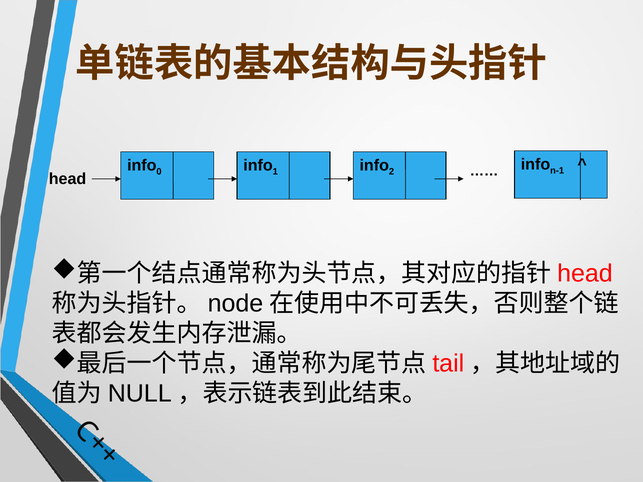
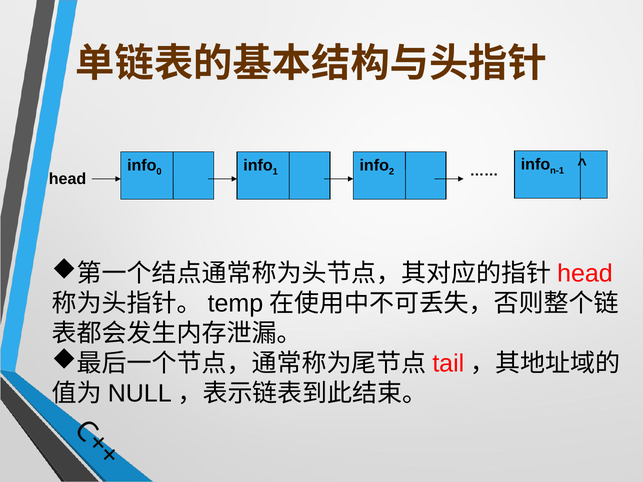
node: node -> temp (235, 304)
